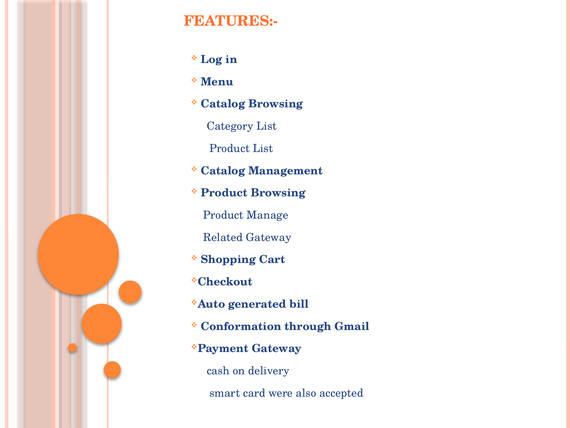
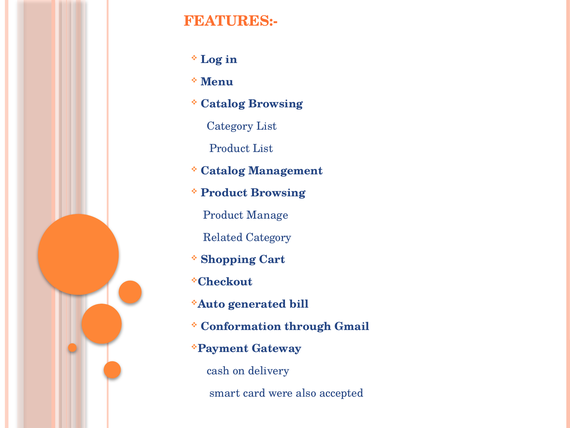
Related Gateway: Gateway -> Category (269, 237)
